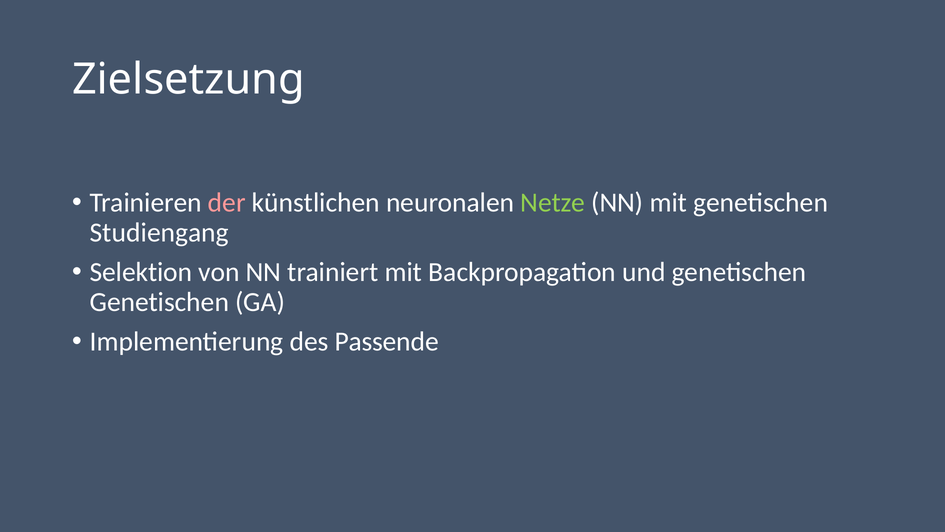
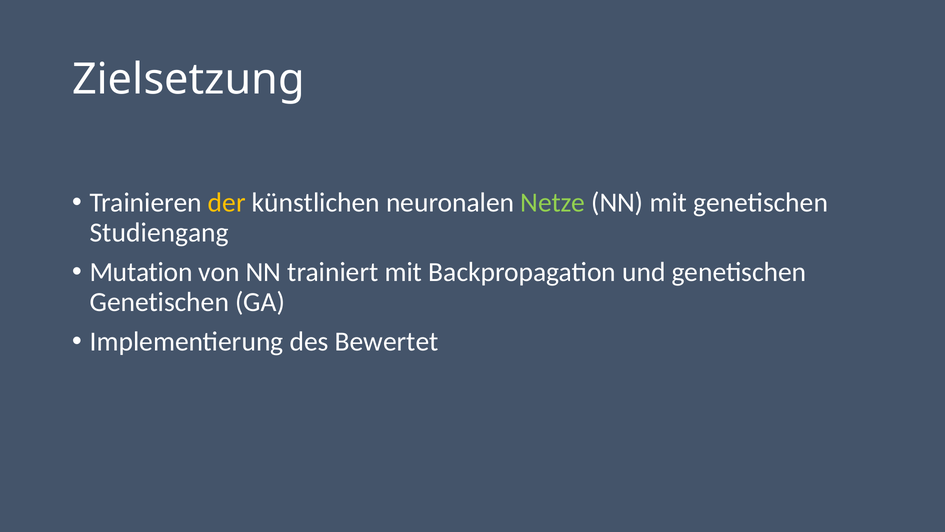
der colour: pink -> yellow (227, 203)
Selektion: Selektion -> Mutation (141, 272)
Passende: Passende -> Bewertet (387, 342)
